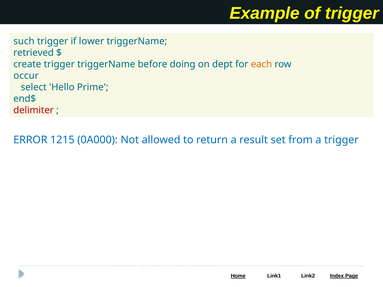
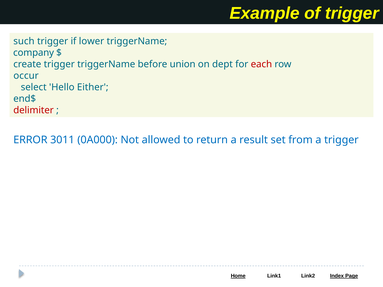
retrieved: retrieved -> company (34, 53)
doing: doing -> union (183, 64)
each colour: orange -> red (261, 64)
Prime: Prime -> Either (93, 87)
1215: 1215 -> 3011 (62, 140)
